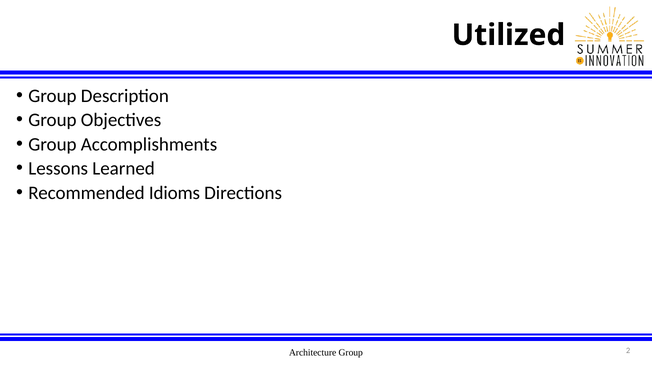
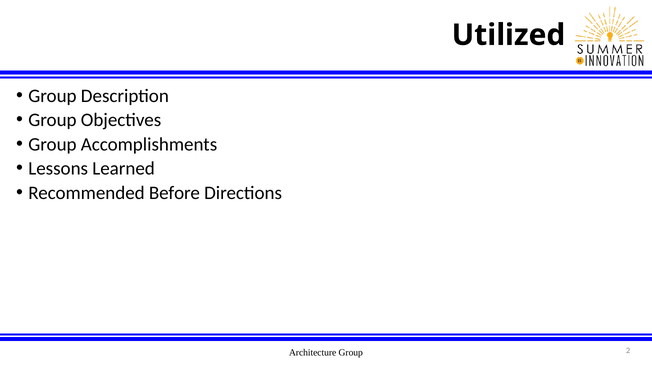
Idioms: Idioms -> Before (174, 193)
